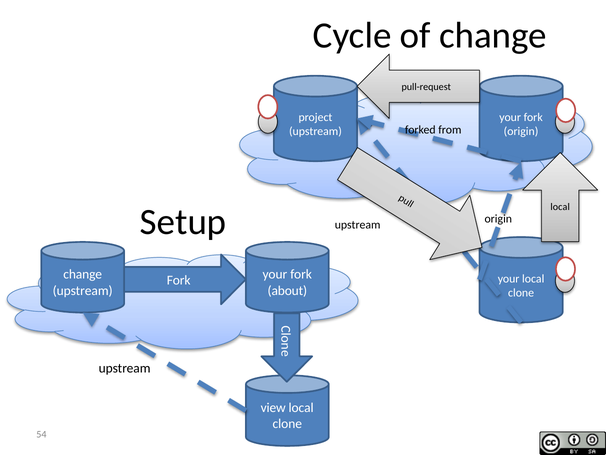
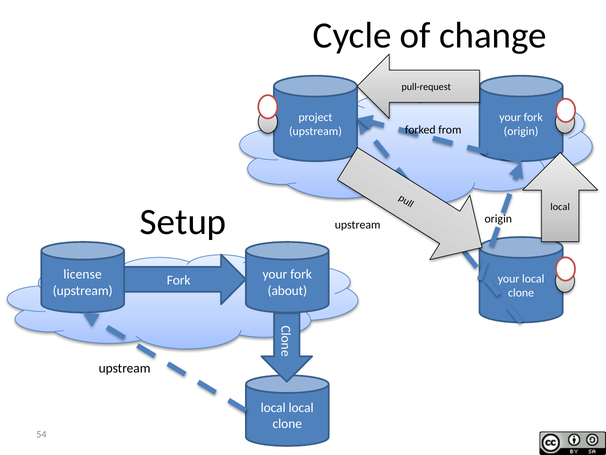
change: change -> license (83, 274)
view: view -> local (273, 407)
